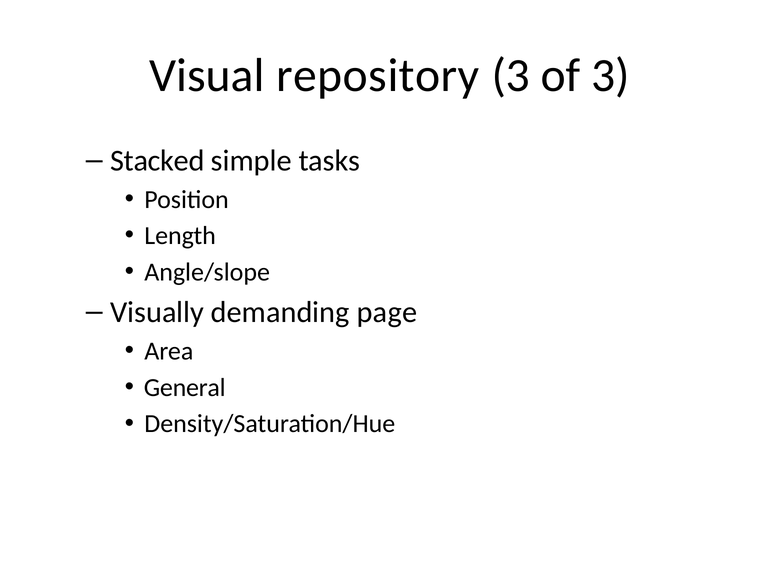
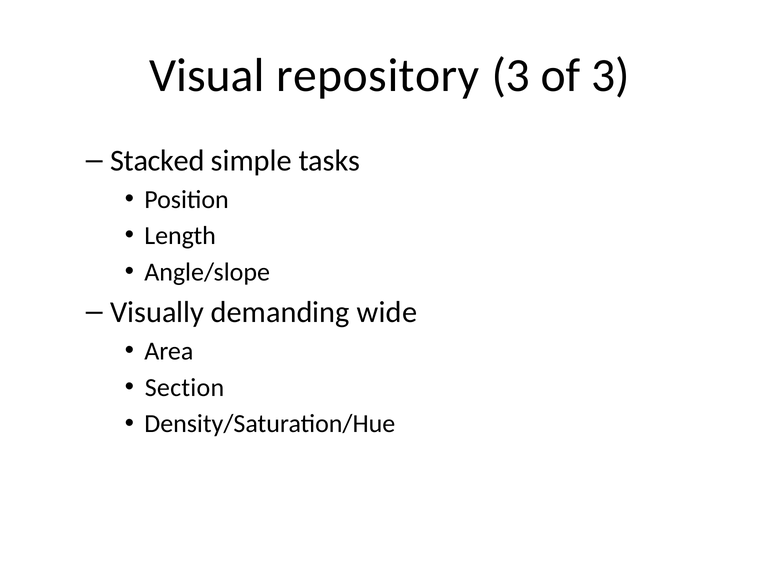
page: page -> wide (387, 312)
General: General -> Section (184, 387)
